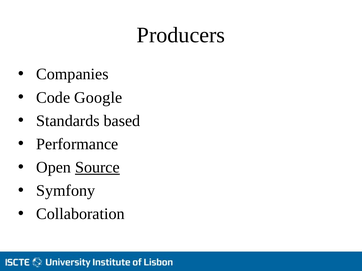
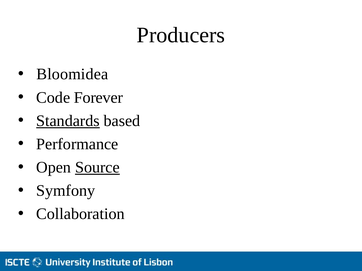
Companies: Companies -> Bloomidea (72, 74)
Google: Google -> Forever (98, 98)
Standards underline: none -> present (68, 121)
